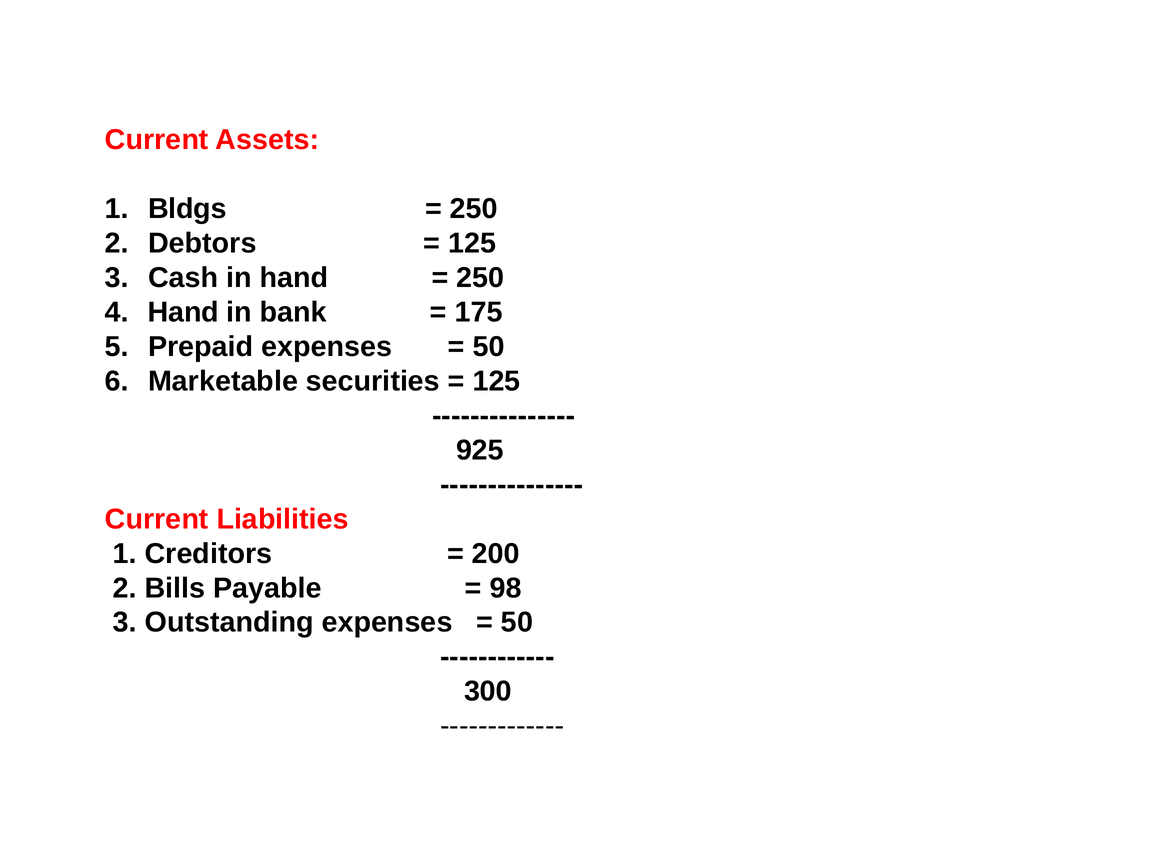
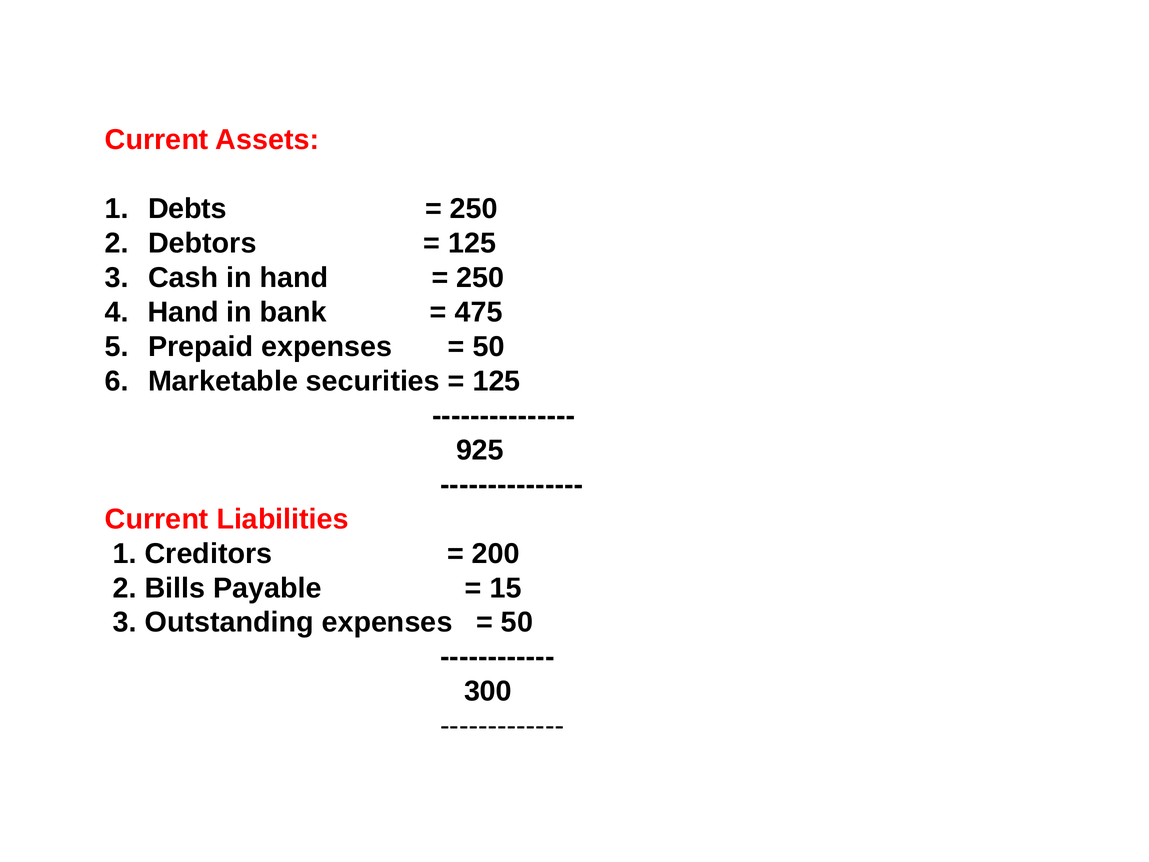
Bldgs: Bldgs -> Debts (187, 209)
175: 175 -> 475 (479, 312)
98: 98 -> 15 (506, 588)
